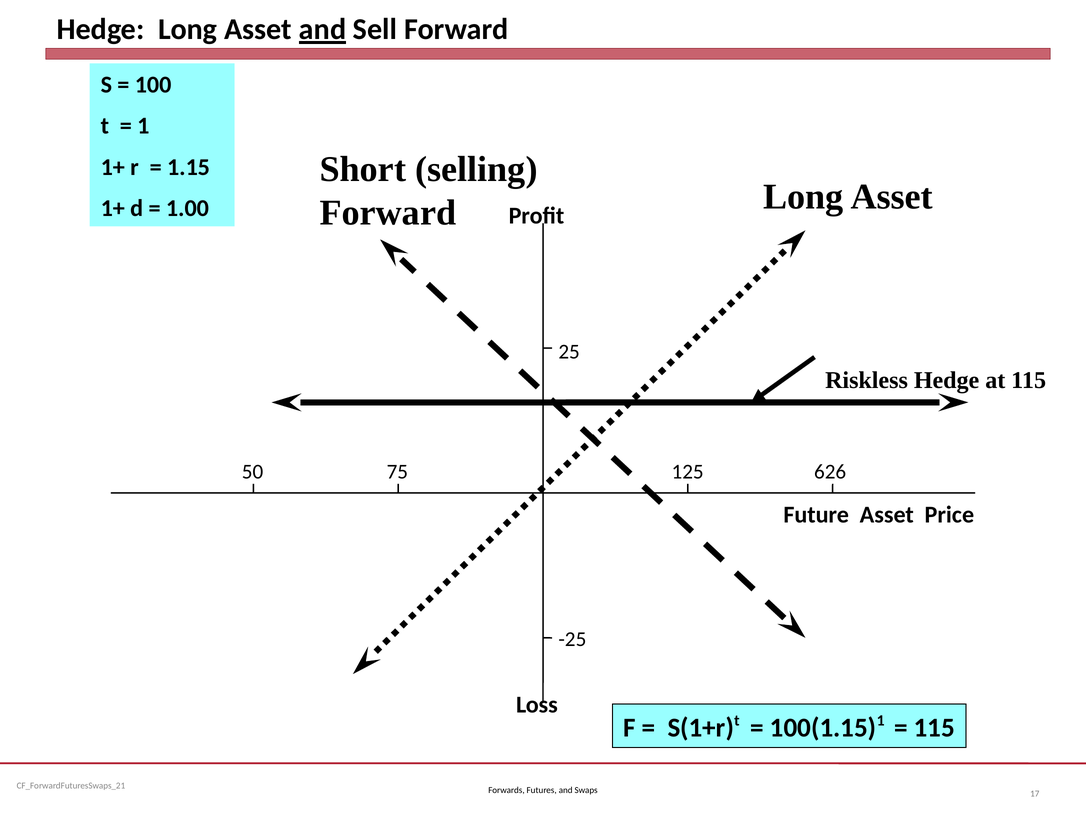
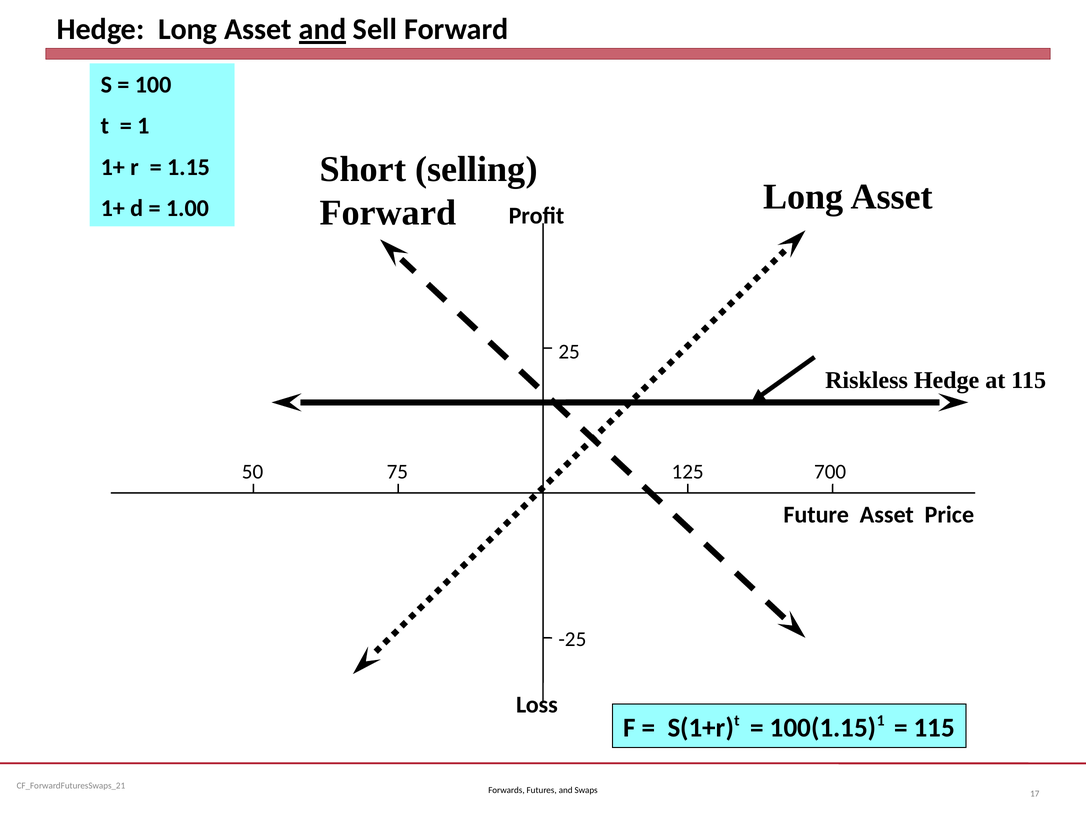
626: 626 -> 700 (830, 472)
